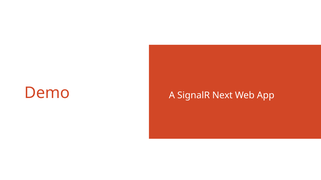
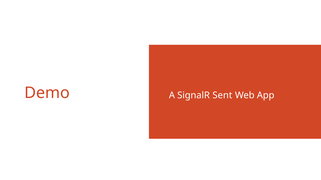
Next: Next -> Sent (222, 96)
